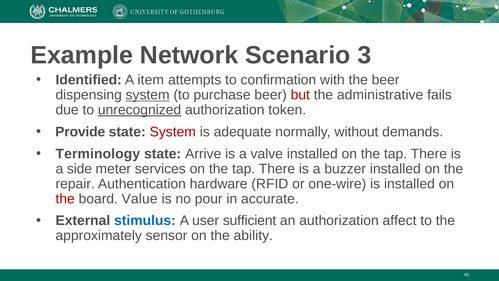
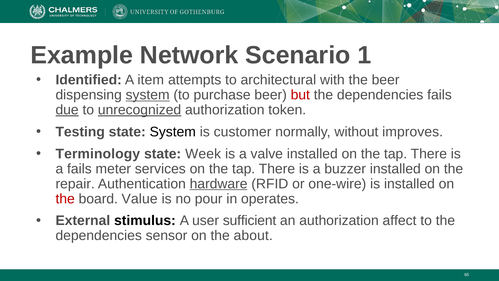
3: 3 -> 1 (364, 55)
confirmation: confirmation -> architectural (278, 80)
administrative: administrative -> dependencies (380, 95)
due underline: none -> present (67, 110)
Provide: Provide -> Testing (80, 132)
System colour: red -> black (173, 132)
adequate: adequate -> customer (243, 132)
demands: demands -> improves (413, 132)
Arrive: Arrive -> Week (203, 154)
a side: side -> fails (79, 169)
hardware underline: none -> present (219, 184)
accurate: accurate -> operates (270, 199)
stimulus colour: blue -> black (145, 220)
approximately: approximately -> dependencies (99, 235)
ability: ability -> about (253, 235)
